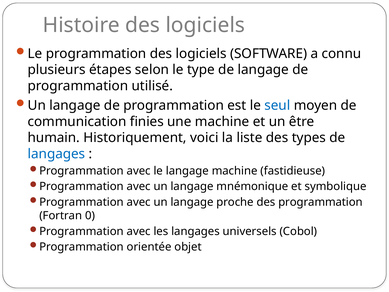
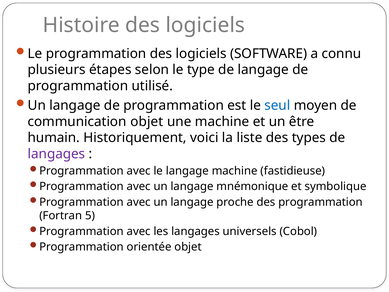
communication finies: finies -> objet (147, 121)
langages colour: blue -> purple (56, 154)
0: 0 -> 5 (90, 215)
